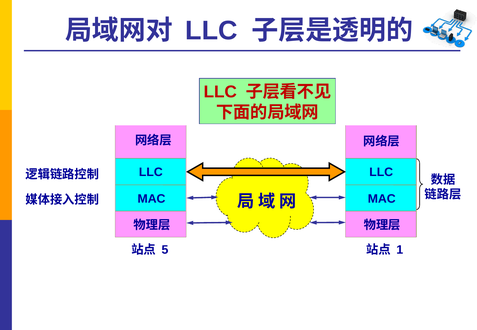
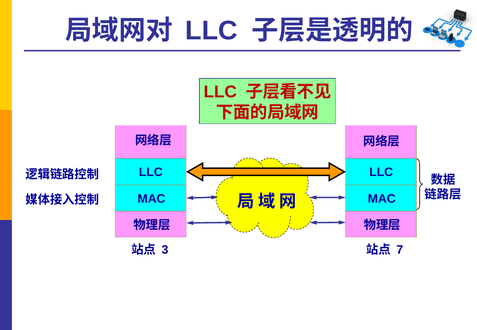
5: 5 -> 3 (165, 250)
1: 1 -> 7 (400, 250)
